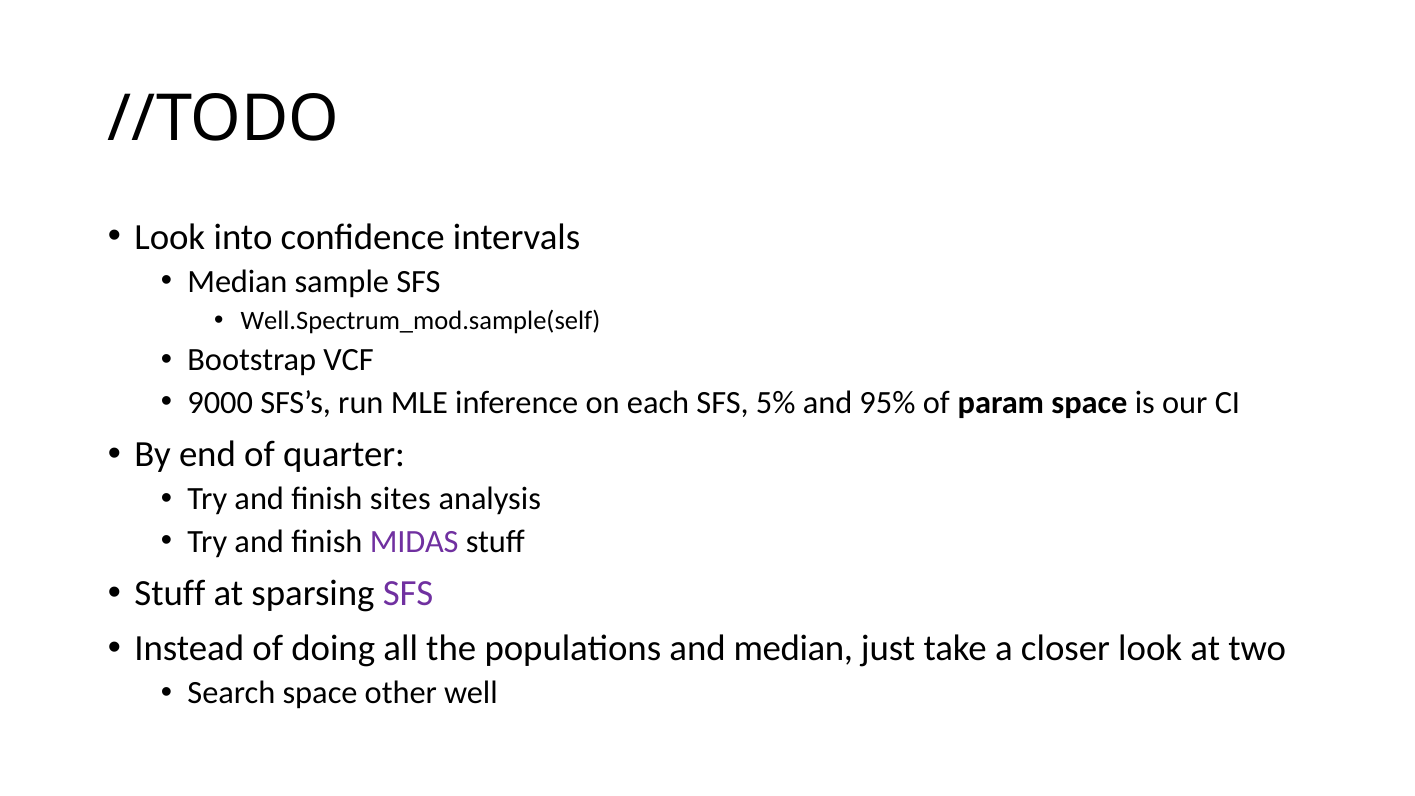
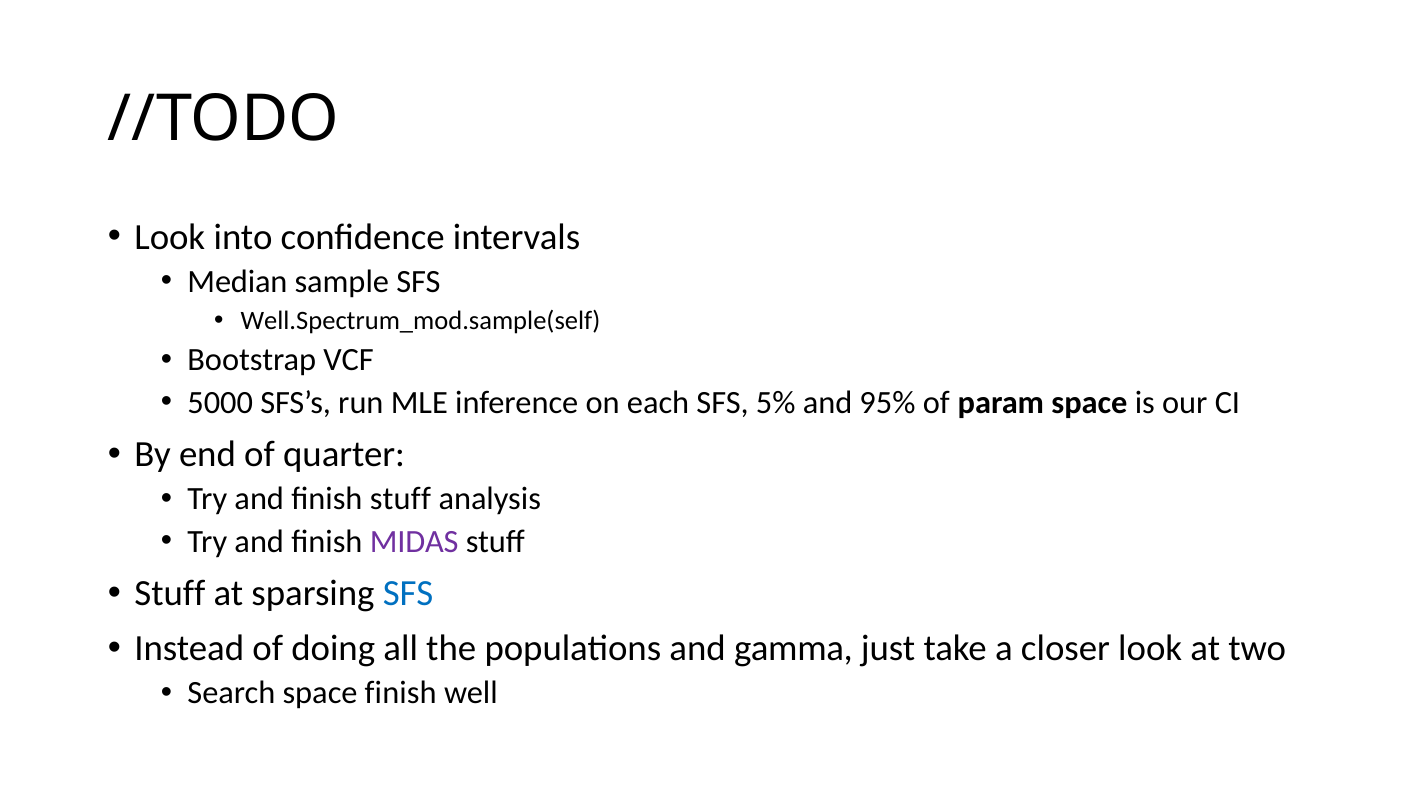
9000: 9000 -> 5000 (220, 402)
finish sites: sites -> stuff (400, 499)
SFS colour: purple -> blue (408, 594)
and median: median -> gamma (793, 648)
space other: other -> finish (401, 693)
